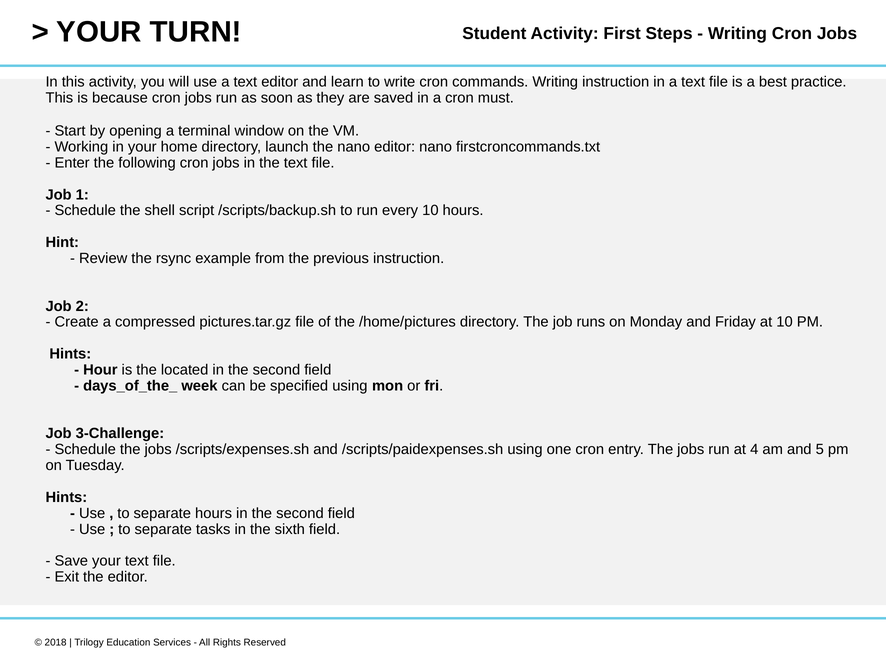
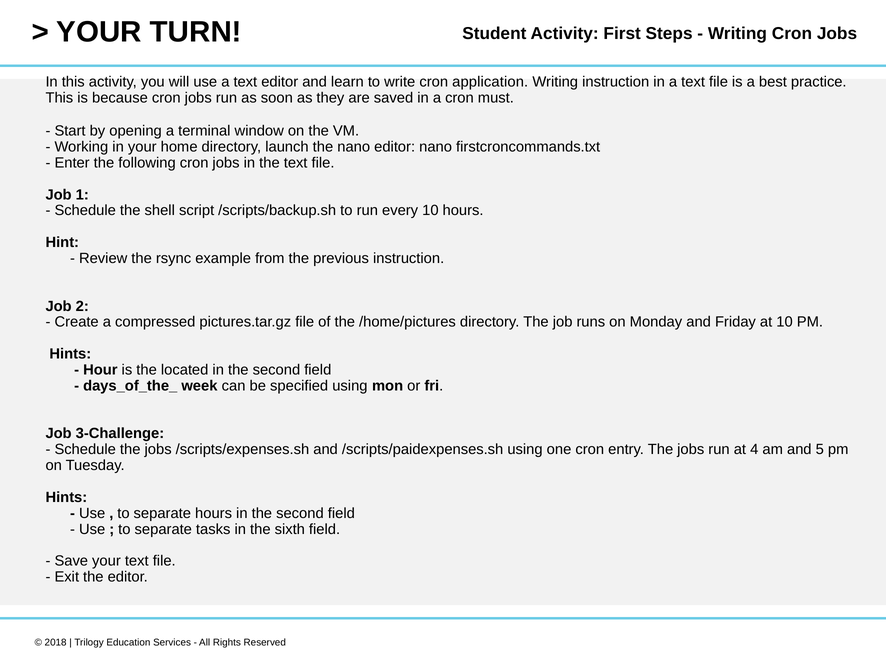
commands: commands -> application (490, 82)
